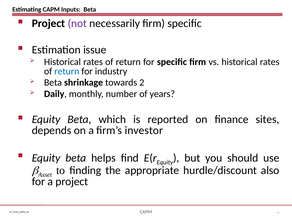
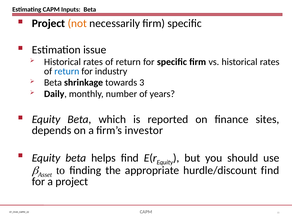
not colour: purple -> orange (77, 23)
2: 2 -> 3 (142, 83)
hurdle/discount also: also -> find (270, 170)
